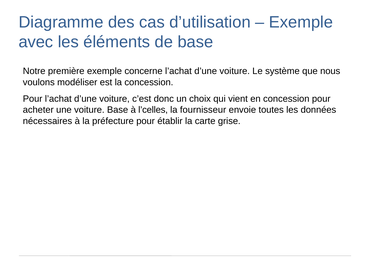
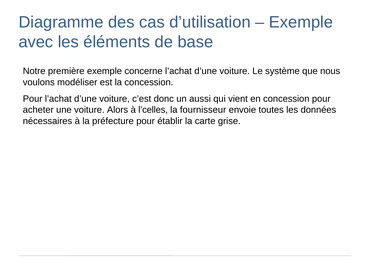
choix: choix -> aussi (200, 99)
voiture Base: Base -> Alors (118, 110)
